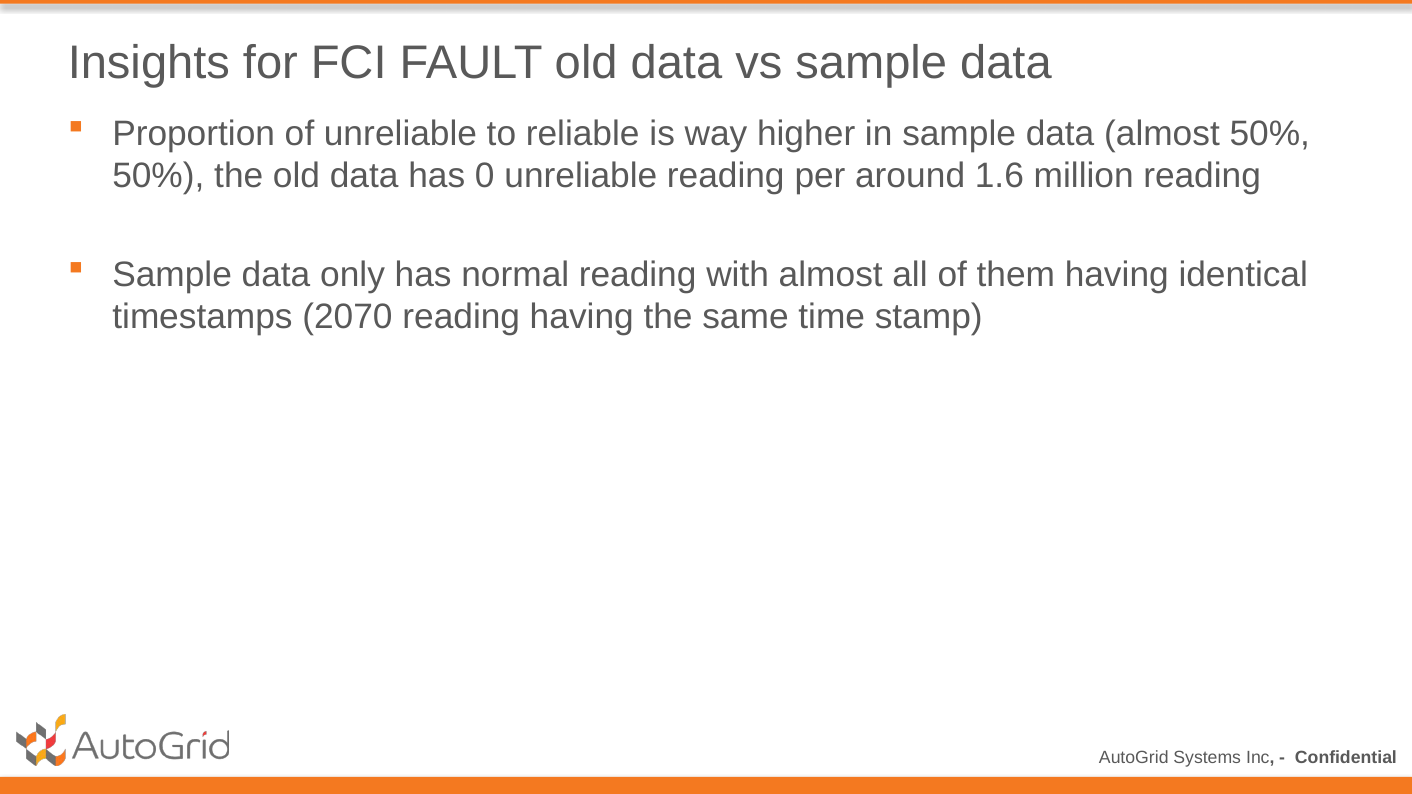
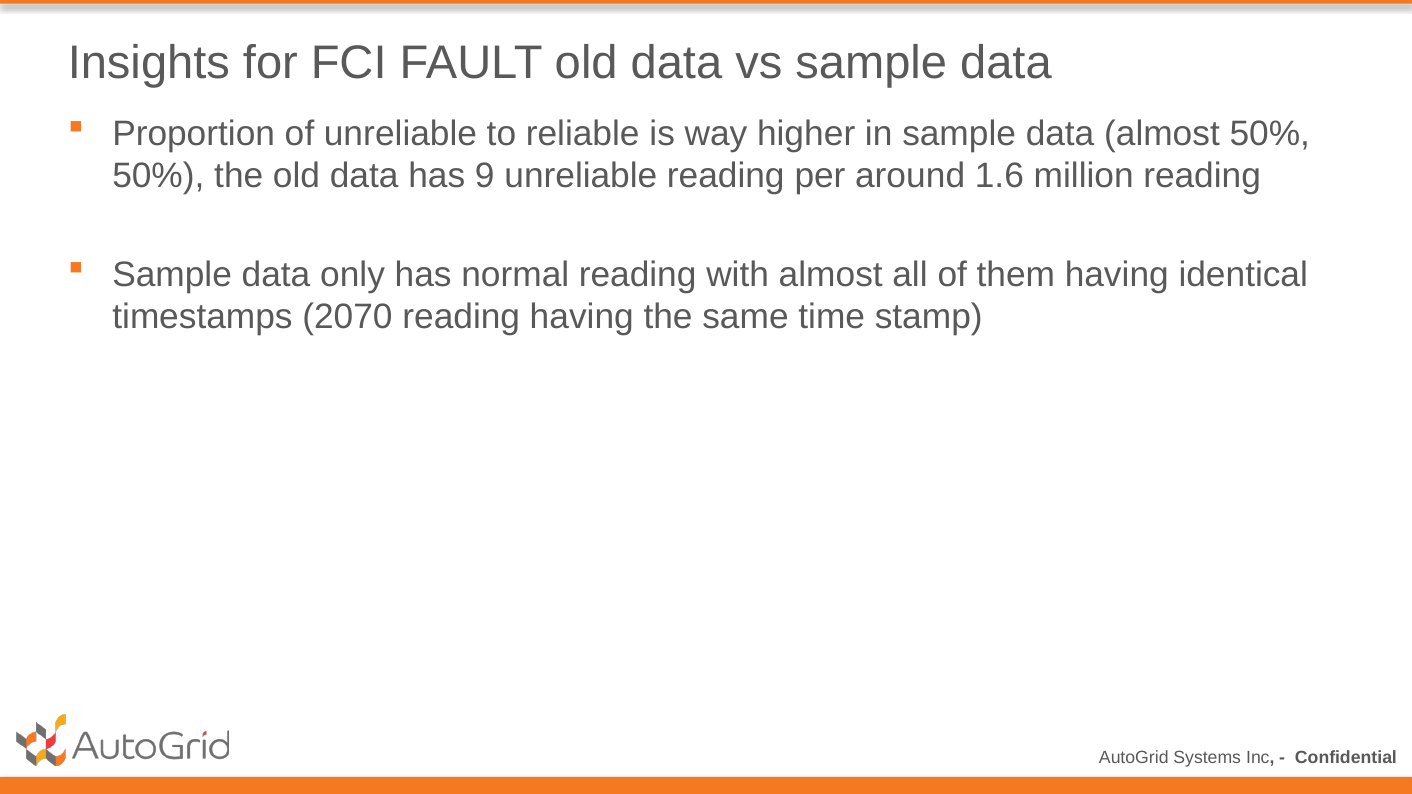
0: 0 -> 9 (485, 176)
